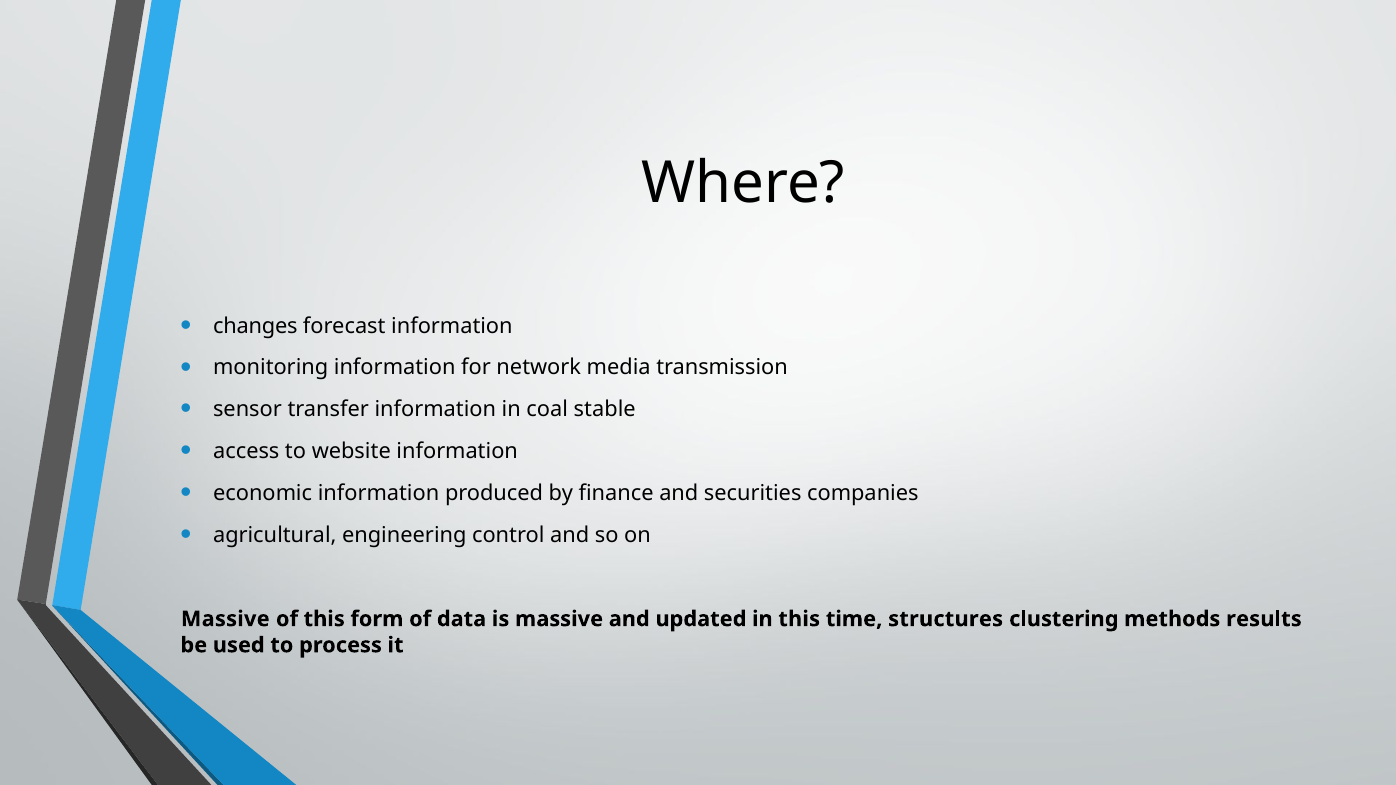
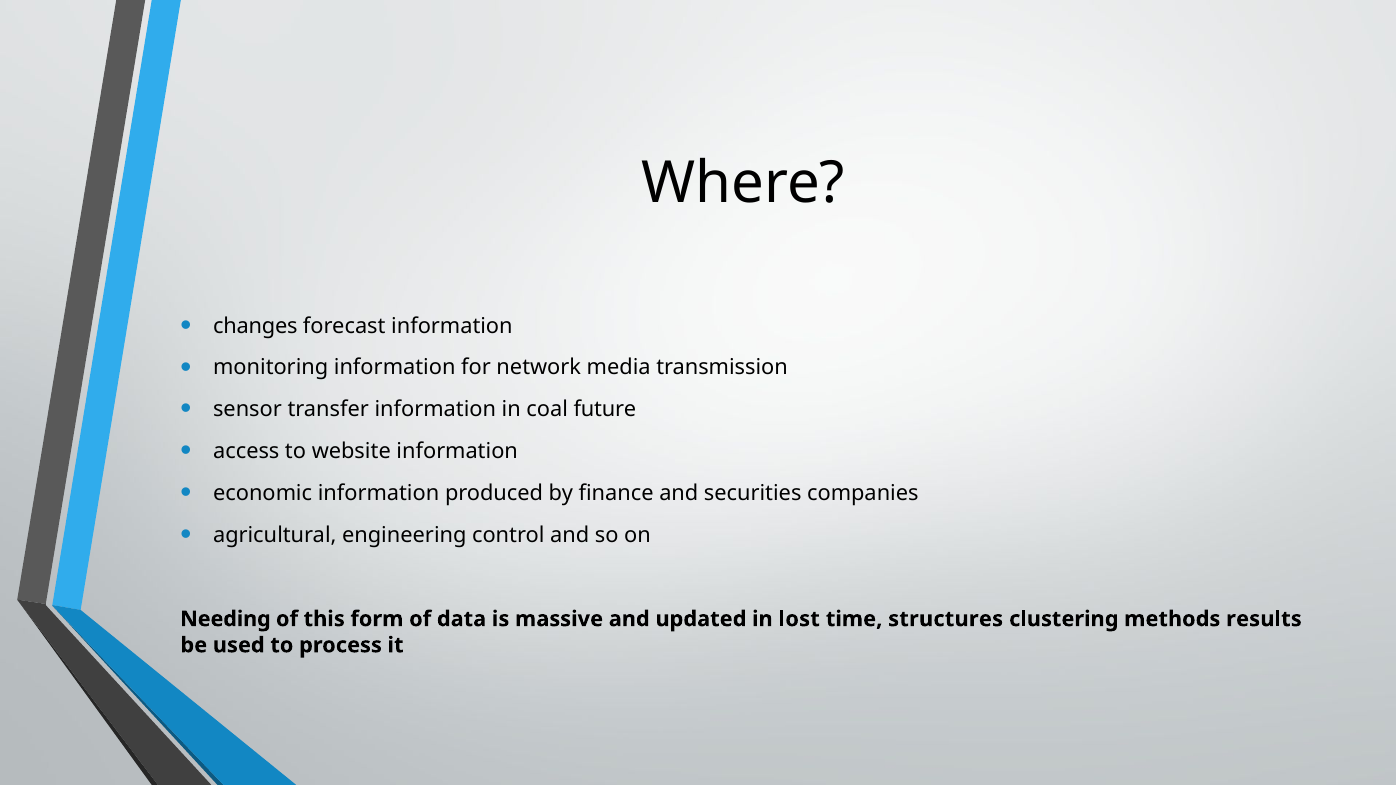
stable: stable -> future (605, 410)
Massive: Massive -> Needing (225, 619)
in this: this -> lost (799, 619)
